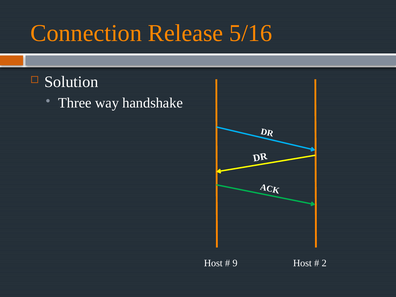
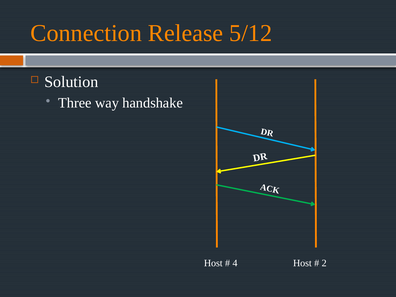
5/16: 5/16 -> 5/12 (251, 33)
9: 9 -> 4 (235, 263)
